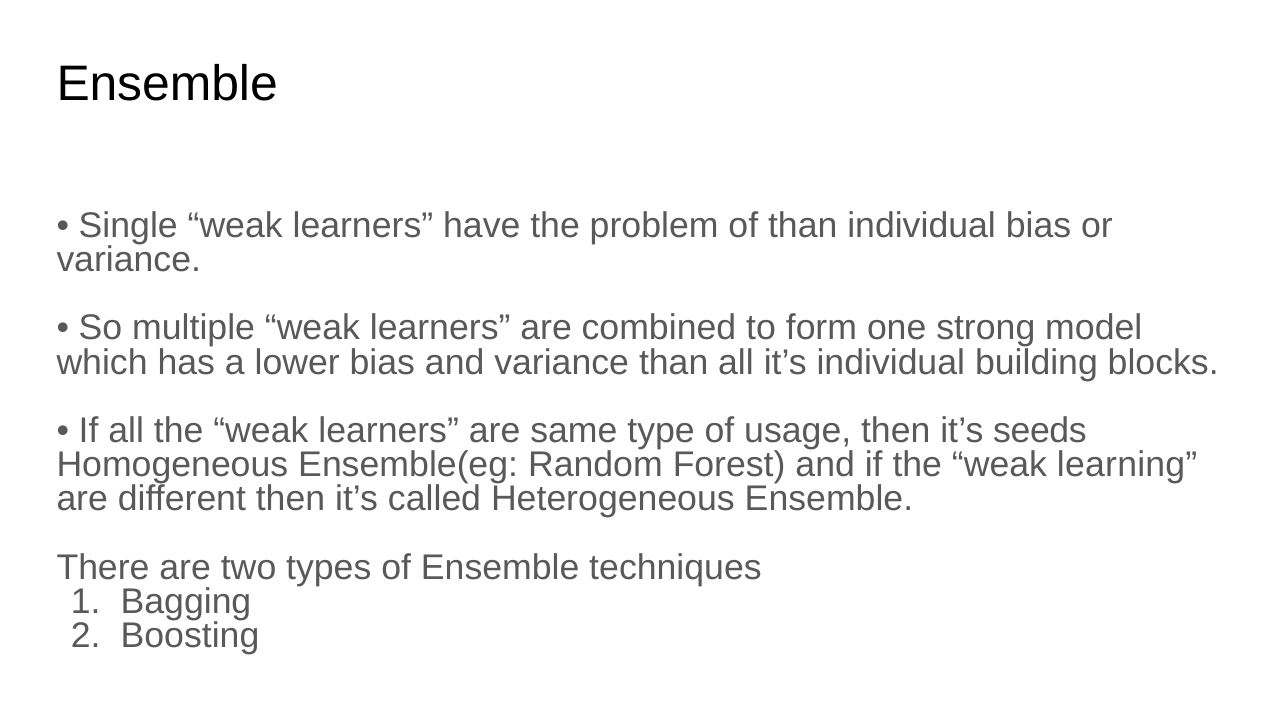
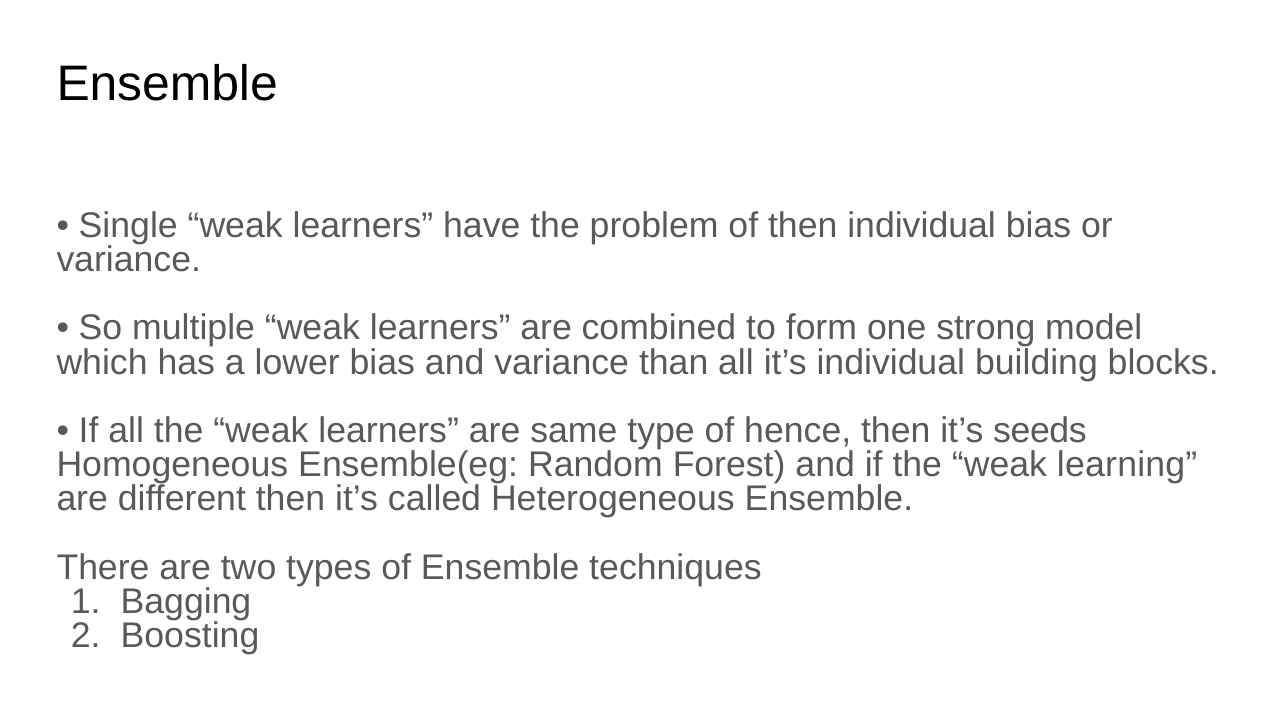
of than: than -> then (803, 226)
usage: usage -> hence (798, 431)
